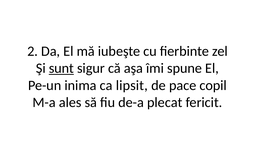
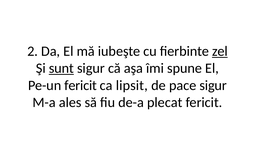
zel underline: none -> present (220, 51)
Pe-un inima: inima -> fericit (81, 85)
pace copil: copil -> sigur (213, 85)
